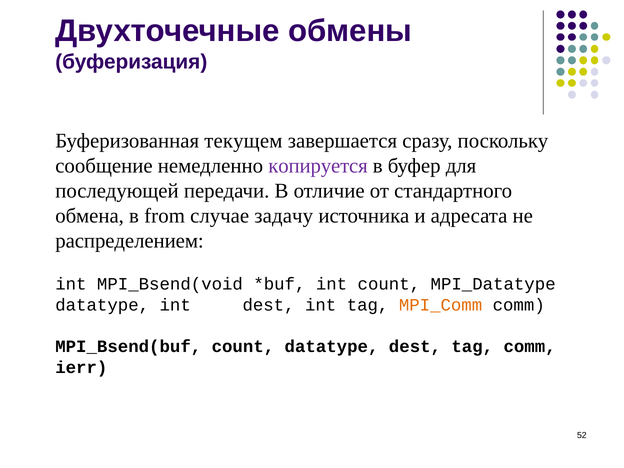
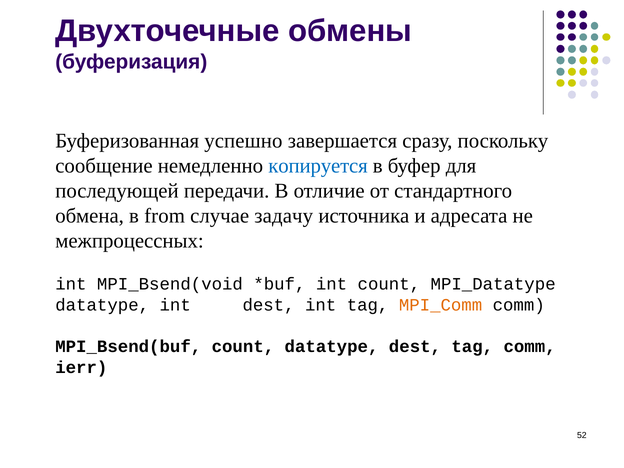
текущем: текущем -> успешно (243, 141)
копируется colour: purple -> blue (318, 166)
распределением: распределением -> межпроцессных (129, 241)
